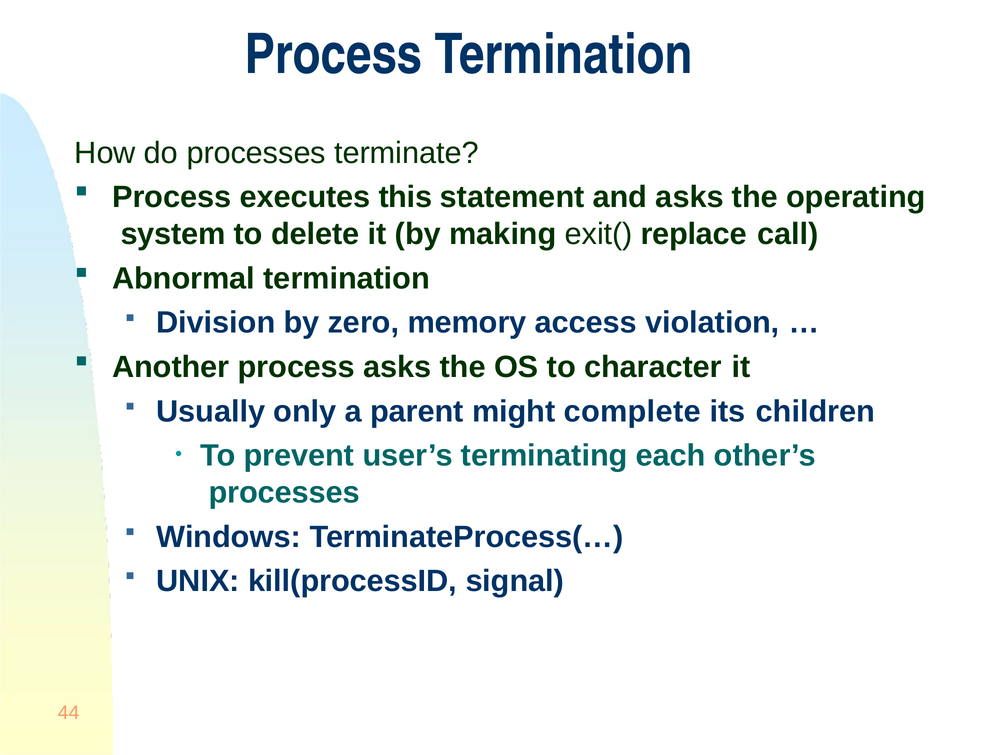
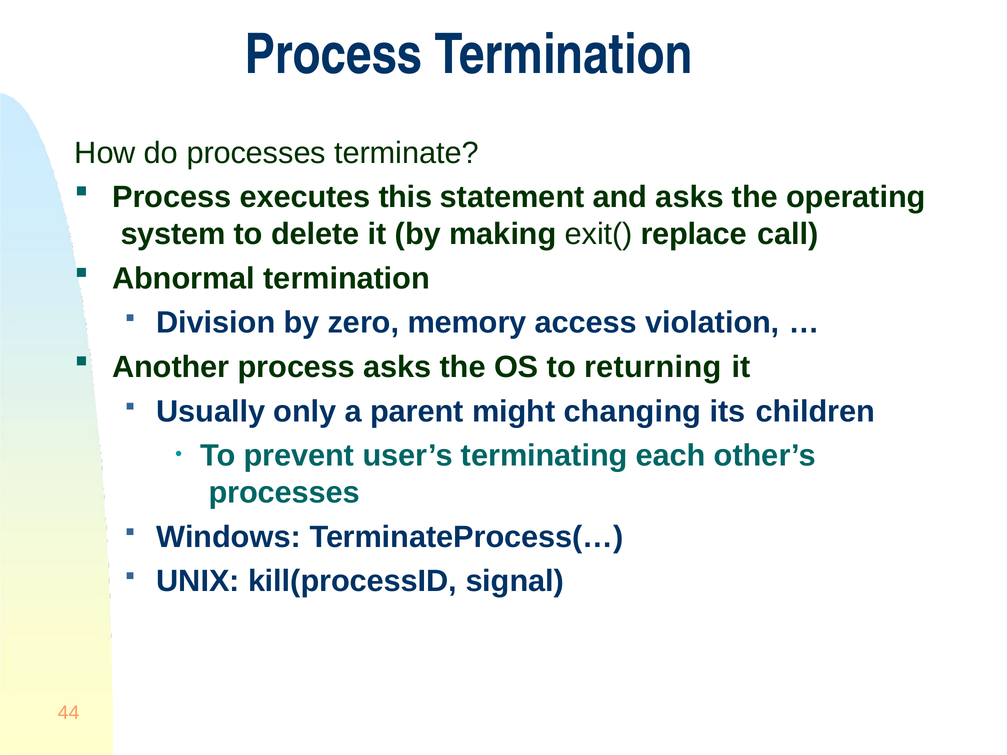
character: character -> returning (653, 367)
complete: complete -> changing (632, 412)
